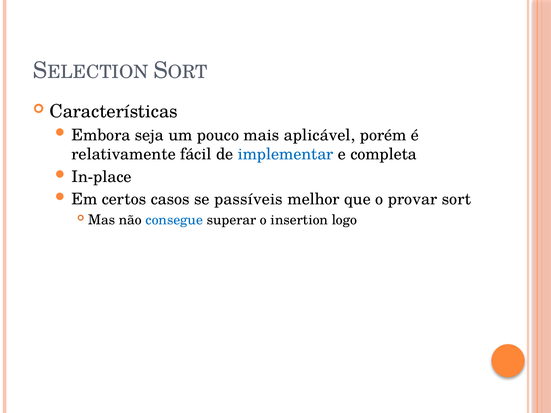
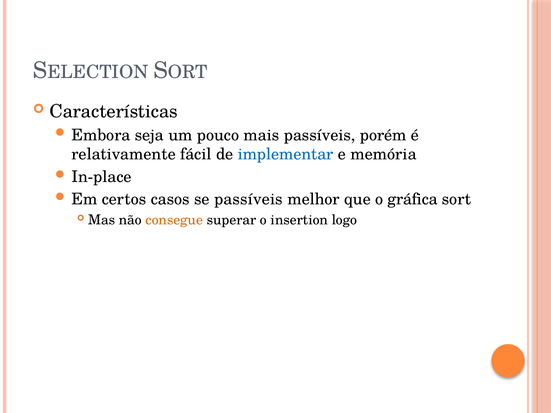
mais aplicável: aplicável -> passíveis (320, 135)
completa: completa -> memória (383, 154)
provar: provar -> gráfica (413, 199)
consegue colour: blue -> orange (174, 220)
